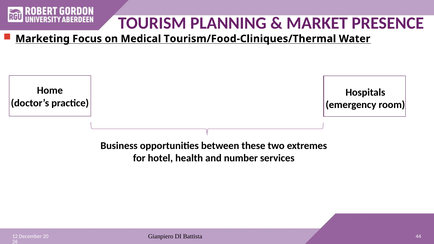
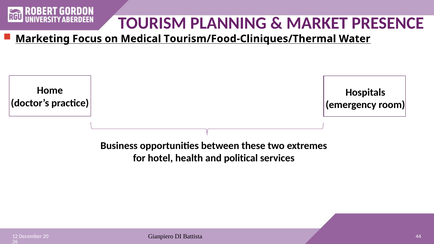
number: number -> political (241, 158)
